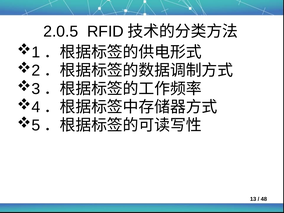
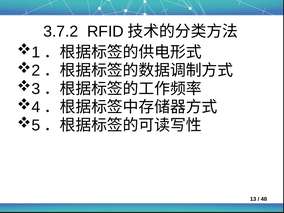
2.0.5: 2.0.5 -> 3.7.2 (61, 32)
